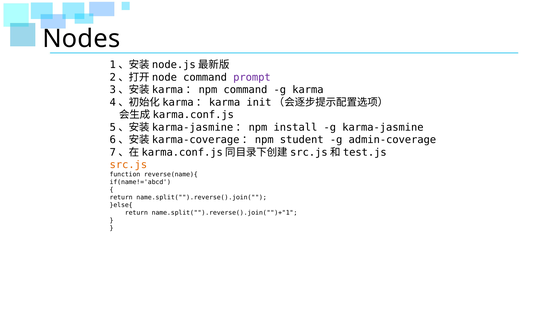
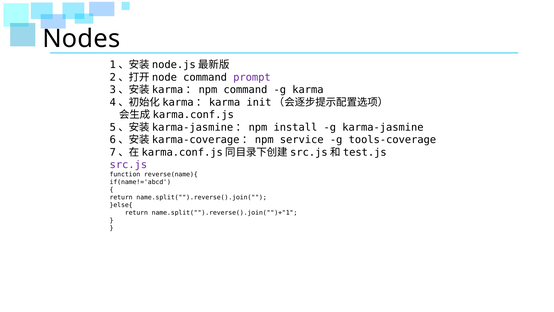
student: student -> service (302, 140)
admin-coverage: admin-coverage -> tools-coverage (392, 140)
src.js colour: orange -> purple (128, 165)
